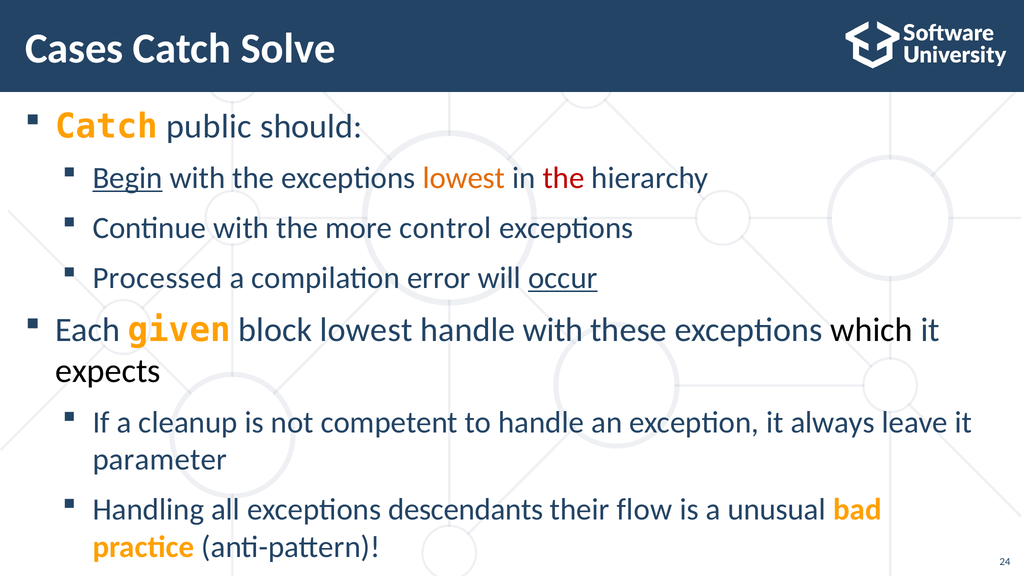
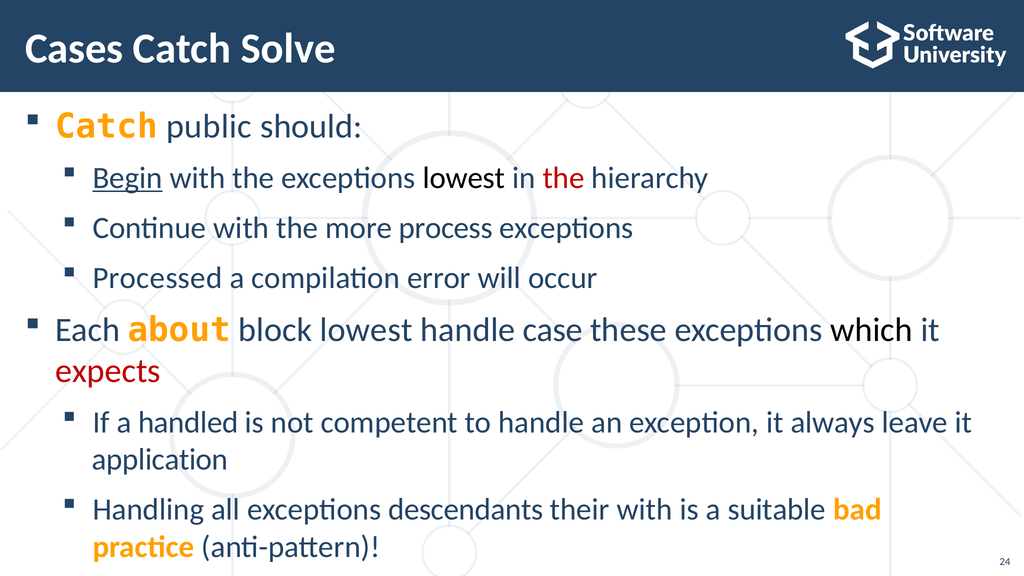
lowest colour: orange -> black (464, 178)
control: control -> process (446, 228)
occur underline: present -> none (563, 278)
given: given -> about (179, 330)
handle with: with -> case (553, 330)
expects colour: black -> red (108, 371)
cleanup: cleanup -> handled (188, 423)
parameter: parameter -> application (160, 460)
their flow: flow -> with (645, 510)
unusual: unusual -> suitable (777, 510)
